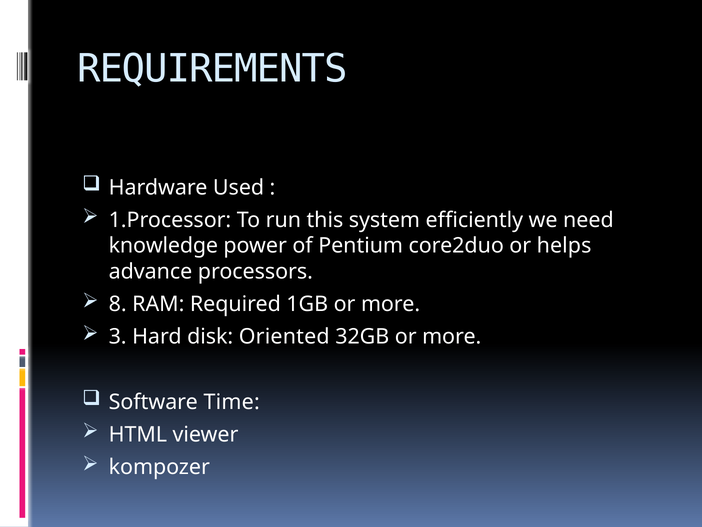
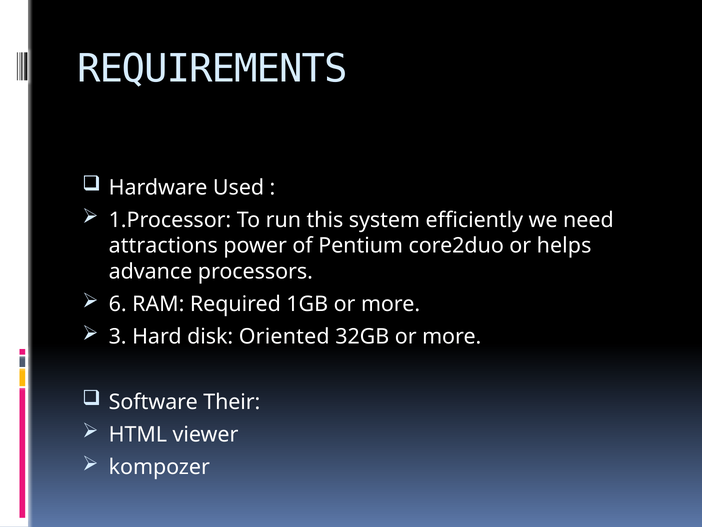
knowledge: knowledge -> attractions (163, 246)
8: 8 -> 6 (118, 304)
Time: Time -> Their (232, 402)
